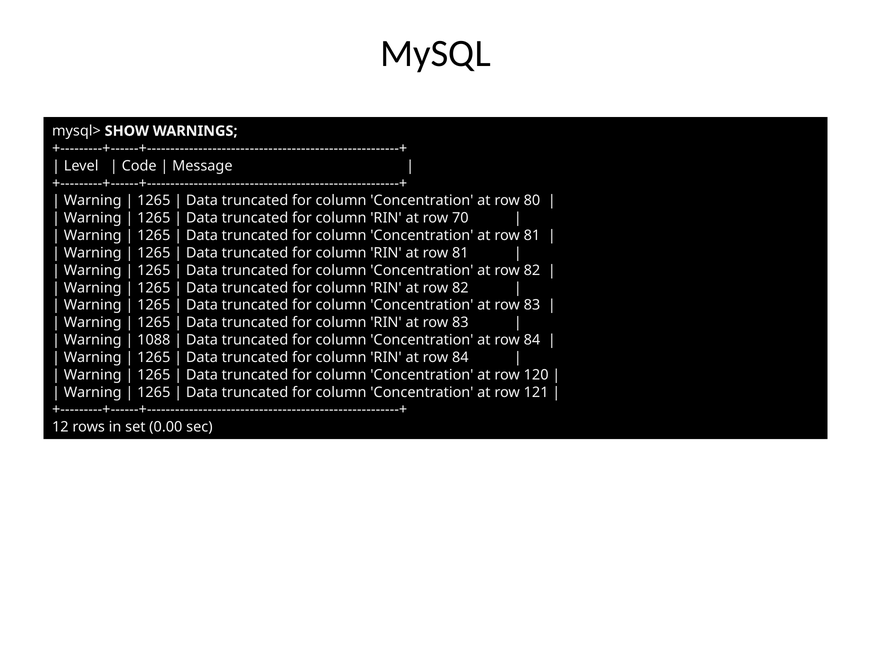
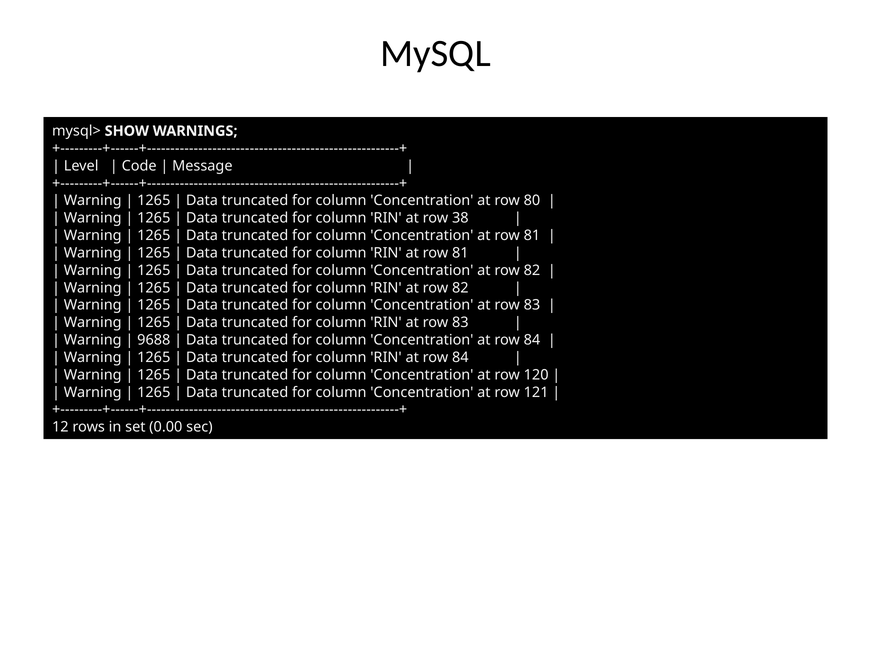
70: 70 -> 38 (460, 218)
1088: 1088 -> 9688 (154, 340)
